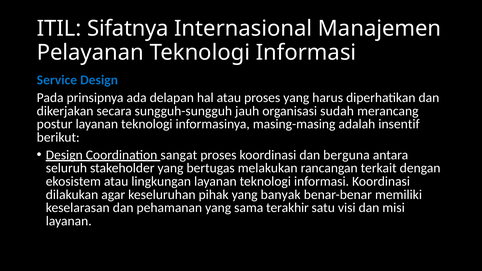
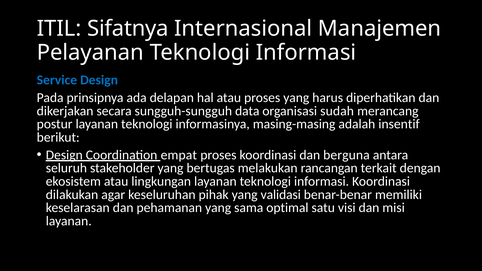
jauh: jauh -> data (247, 111)
sangat: sangat -> empat (179, 155)
banyak: banyak -> validasi (281, 195)
terakhir: terakhir -> optimal (287, 208)
